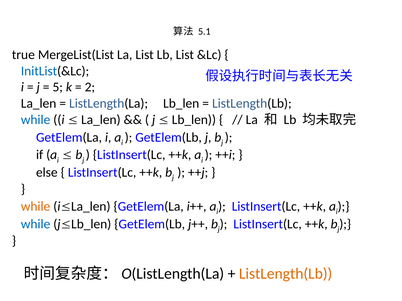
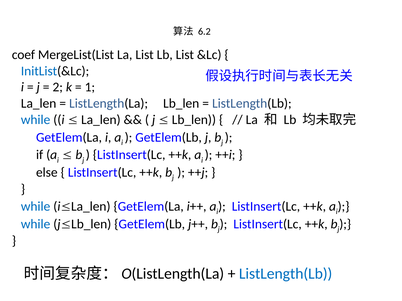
5.1: 5.1 -> 6.2 (204, 32)
true: true -> coef (23, 55)
5: 5 -> 2 (58, 87)
2: 2 -> 1 (90, 87)
while colour: orange -> blue (36, 207)
ListLength(Lb colour: orange -> blue (286, 274)
